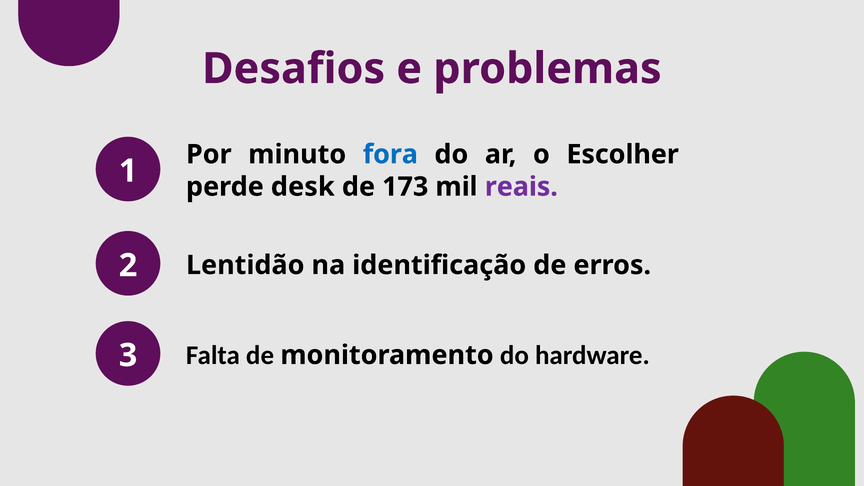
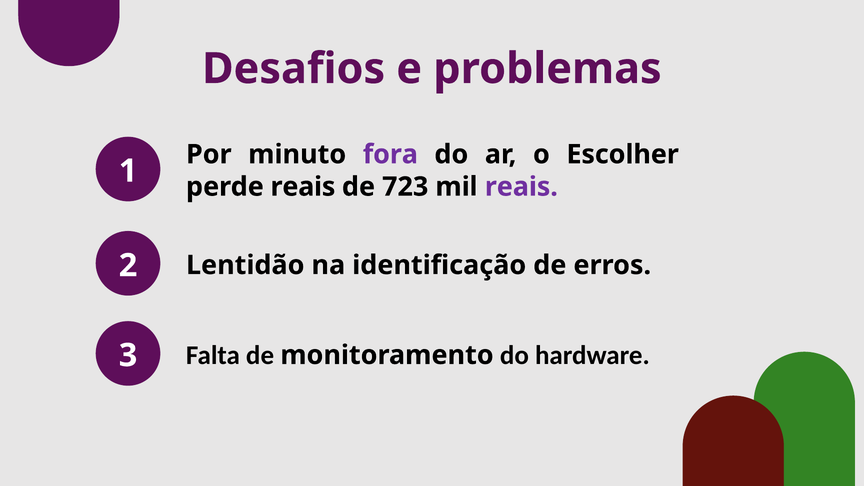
fora colour: blue -> purple (390, 154)
perde desk: desk -> reais (303, 187)
173: 173 -> 723 (405, 187)
